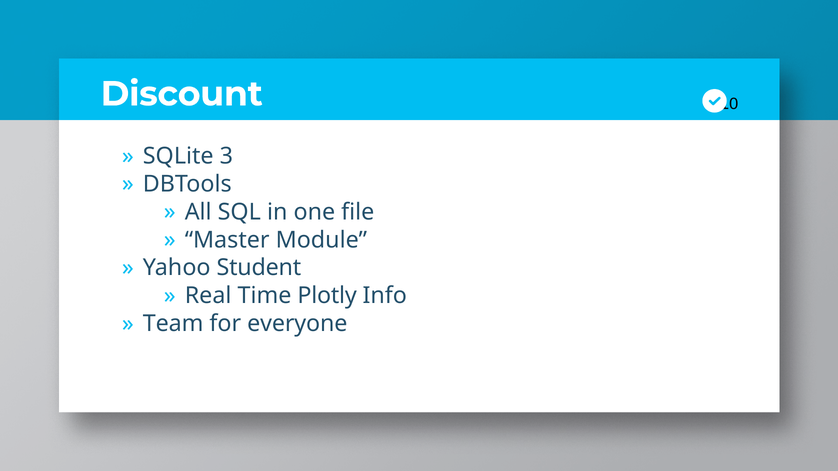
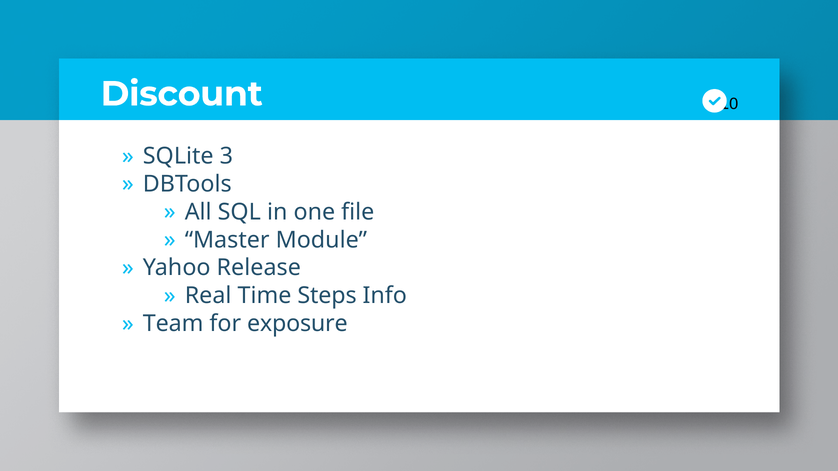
Student: Student -> Release (259, 268)
Plotly: Plotly -> Steps (327, 296)
everyone: everyone -> exposure (297, 324)
